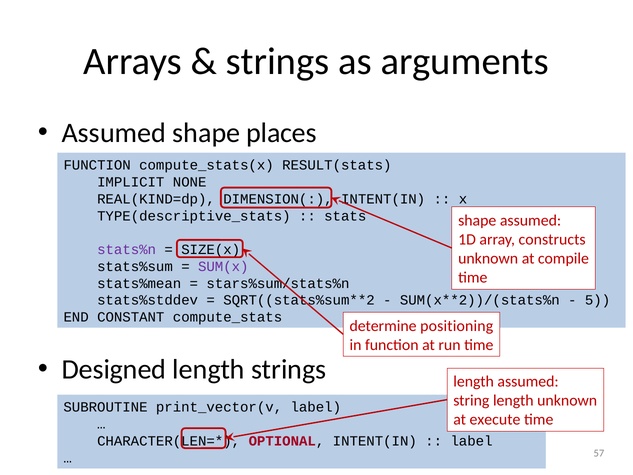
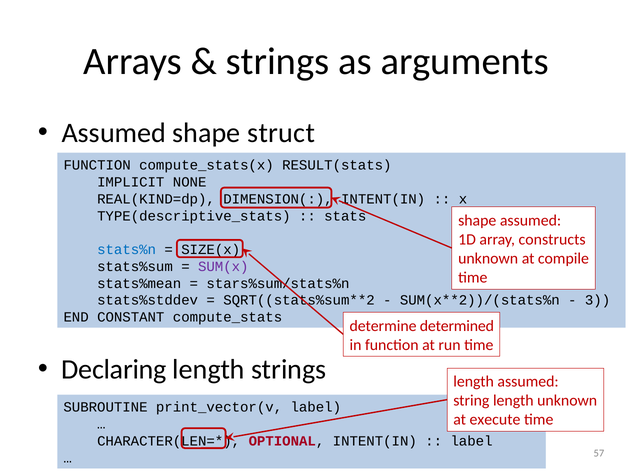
places: places -> struct (281, 133)
stats%n colour: purple -> blue (127, 250)
5: 5 -> 3 (598, 300)
positioning: positioning -> determined (457, 326)
Designed: Designed -> Declaring (114, 369)
